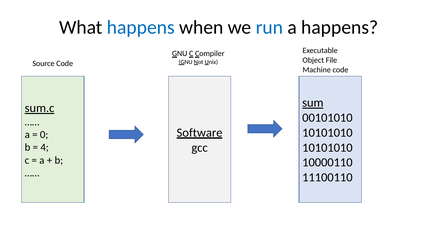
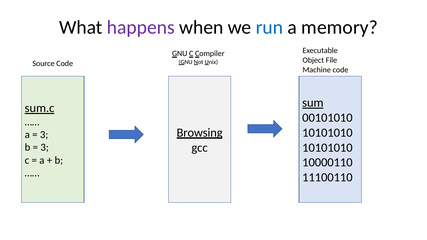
happens colour: blue -> purple (141, 27)
a happens: happens -> memory (340, 27)
Software: Software -> Browsing (200, 133)
0: 0 -> 3 (44, 135)
4: 4 -> 3 (45, 148)
